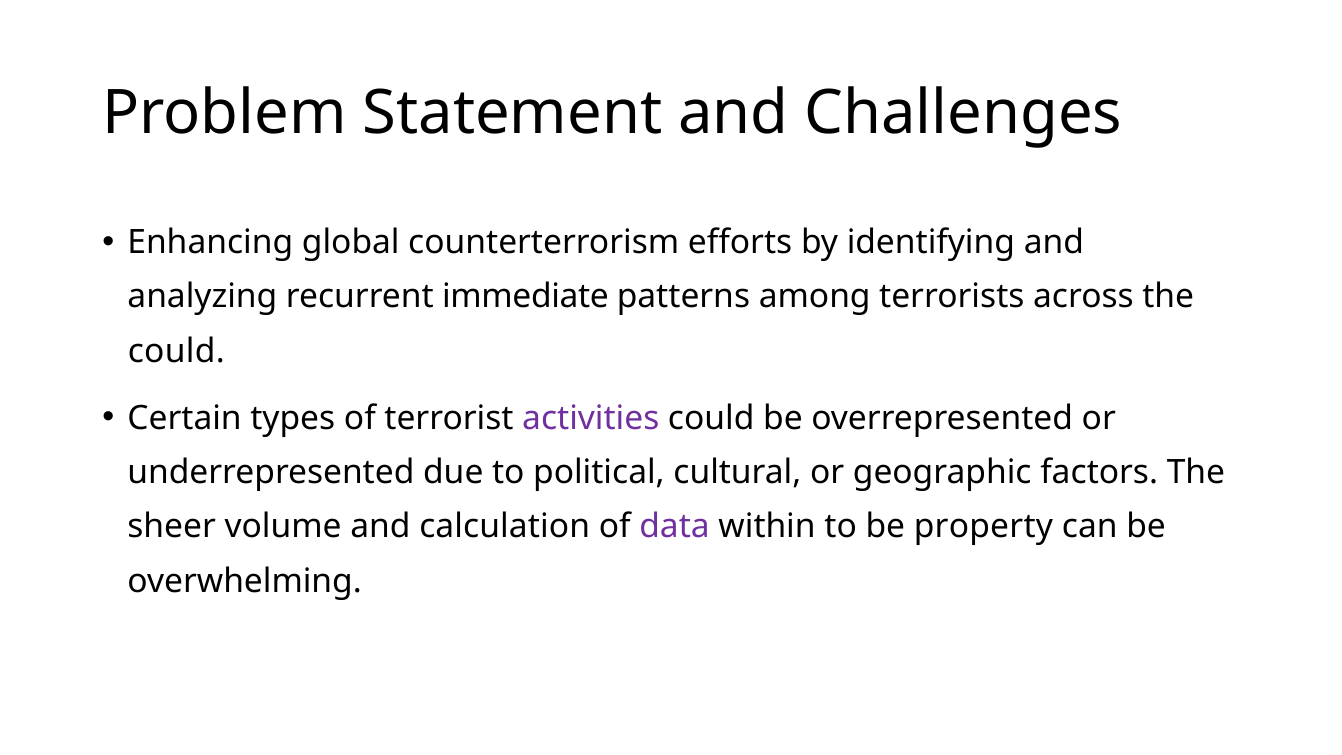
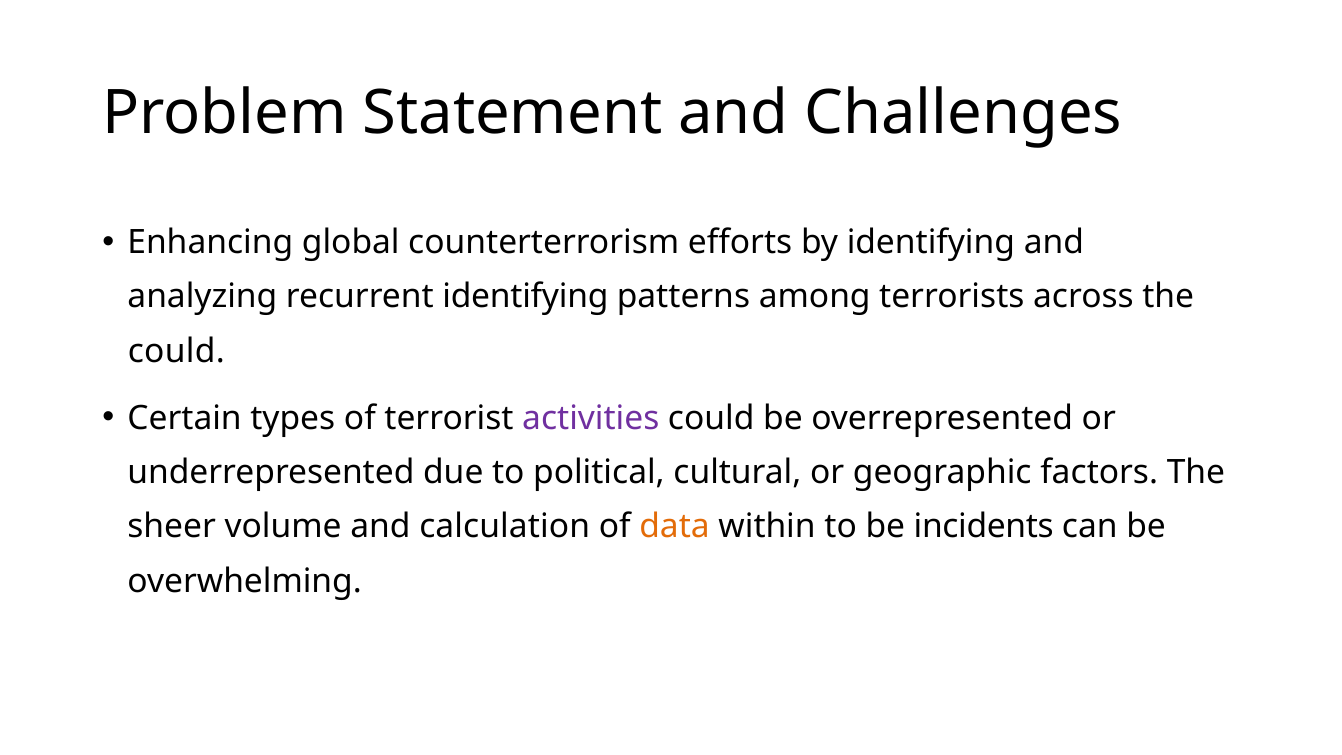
recurrent immediate: immediate -> identifying (525, 297)
data colour: purple -> orange (675, 527)
property: property -> incidents (984, 527)
